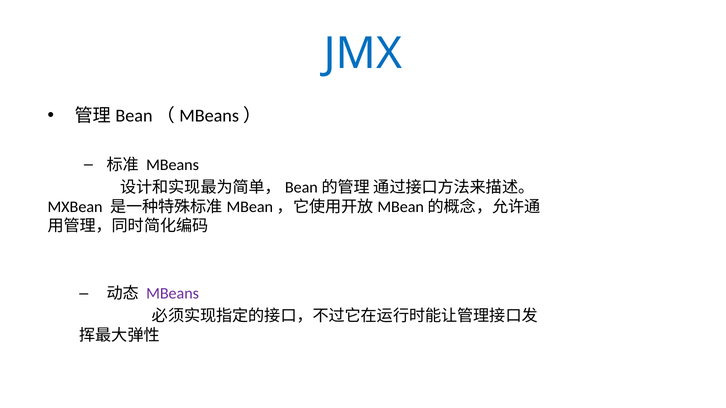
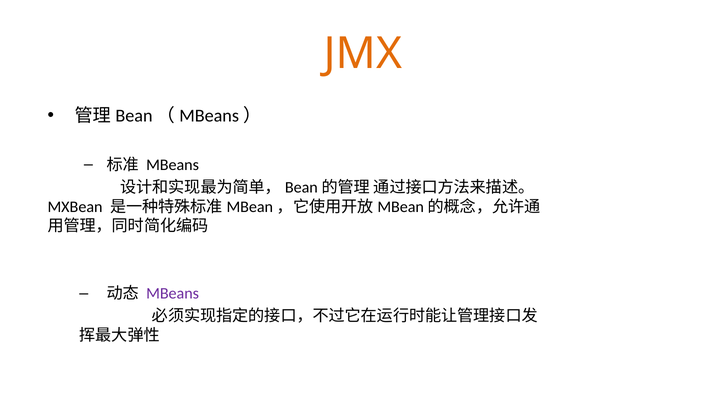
JMX colour: blue -> orange (363, 53)
